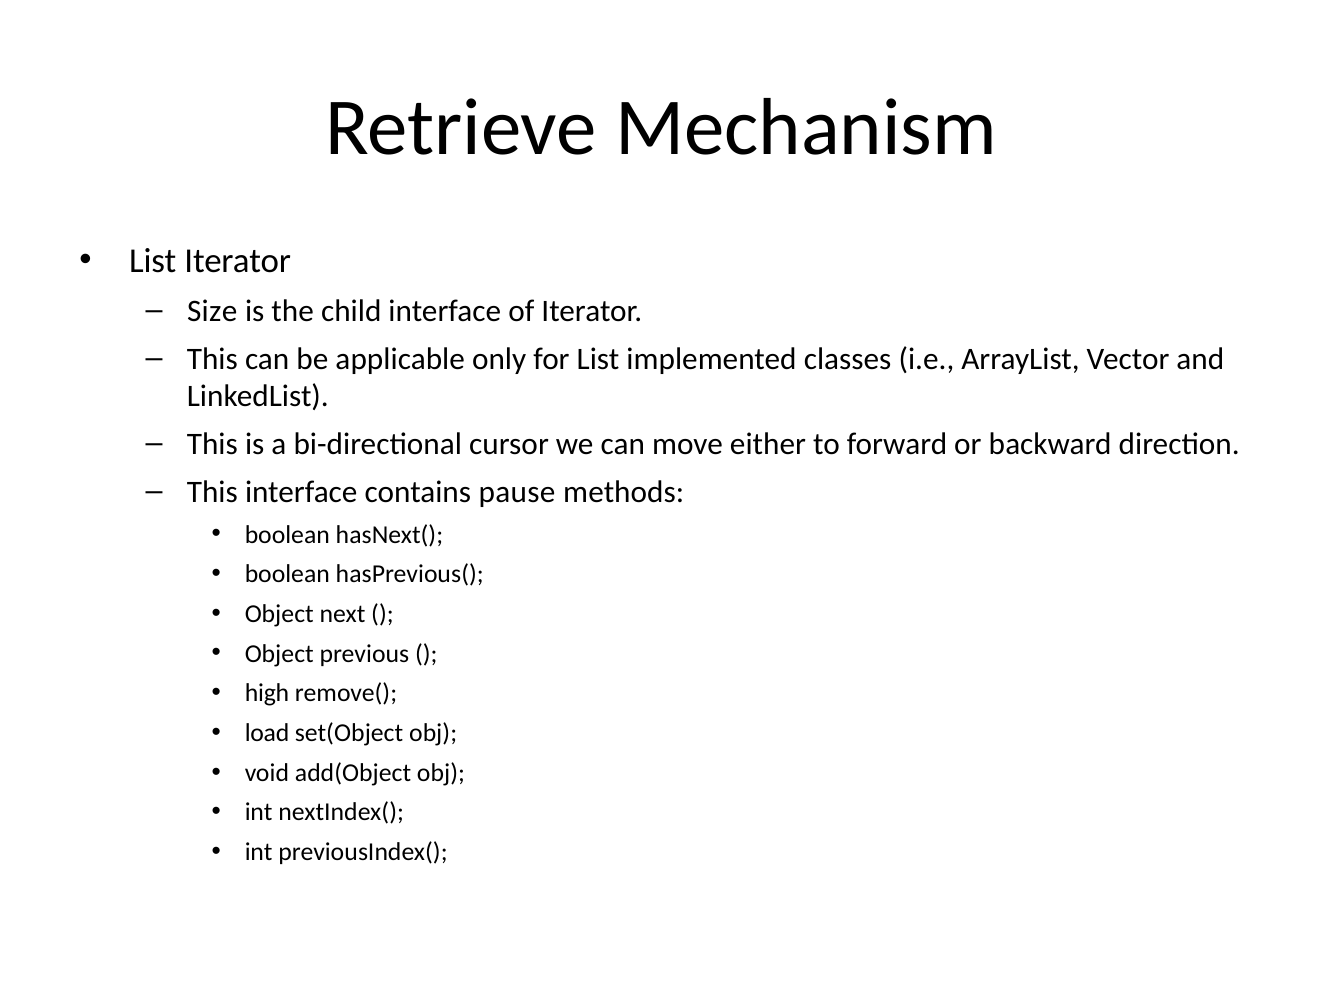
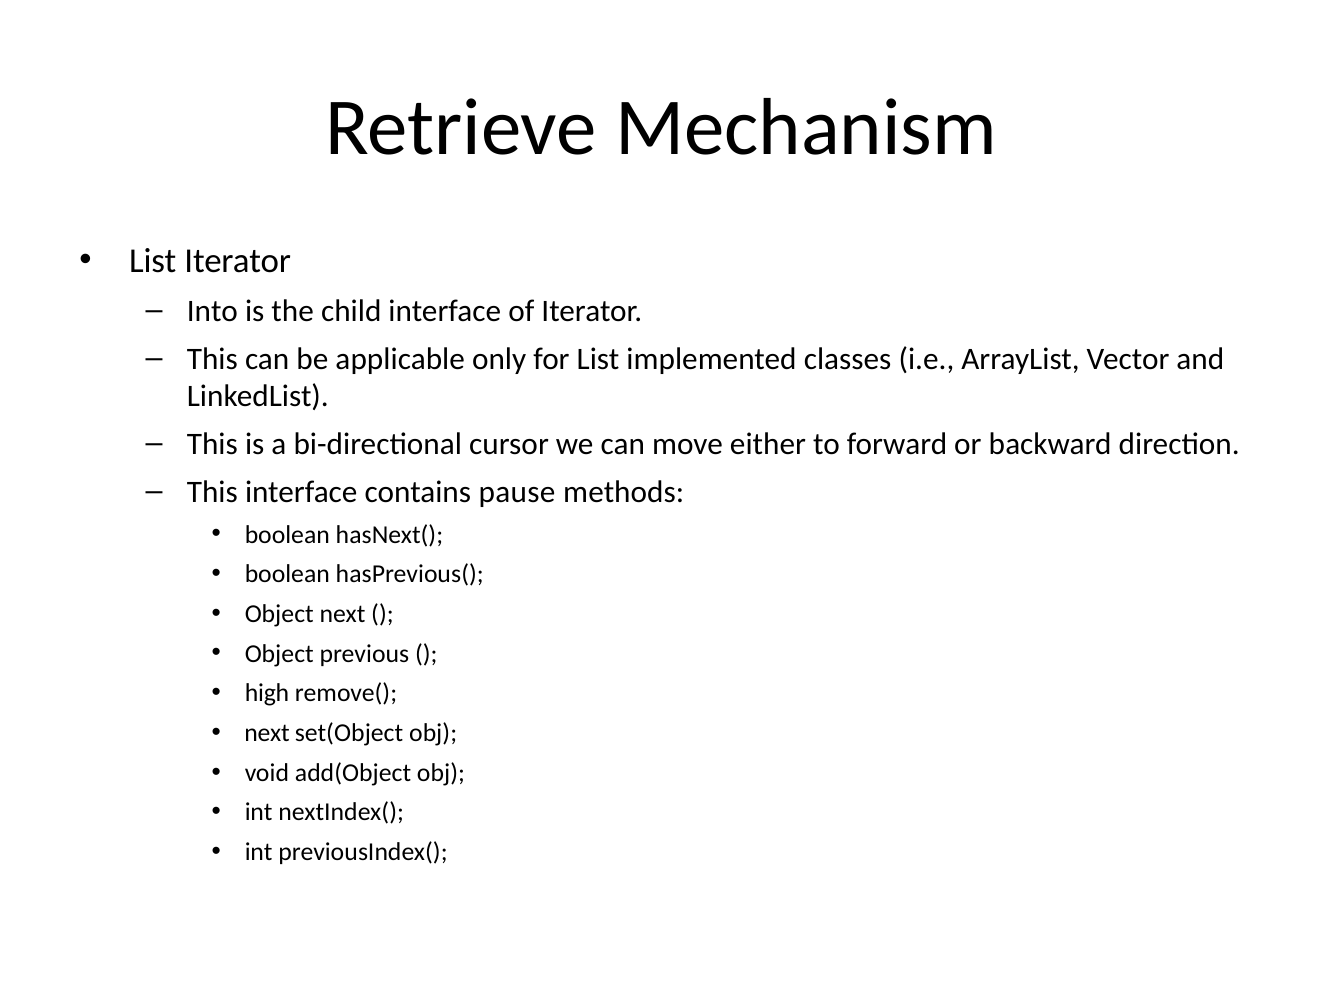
Size: Size -> Into (212, 311)
load: load -> next (267, 733)
